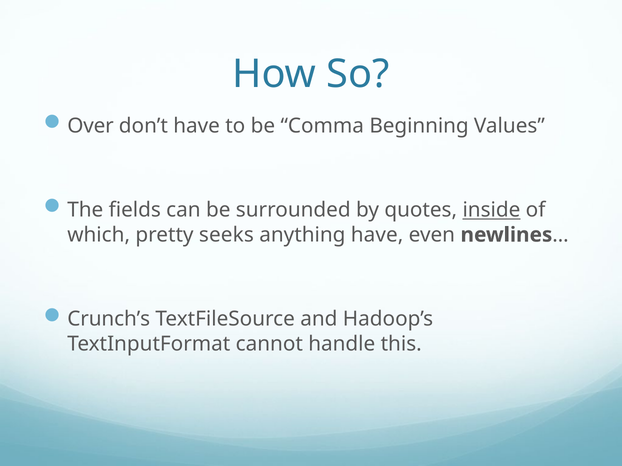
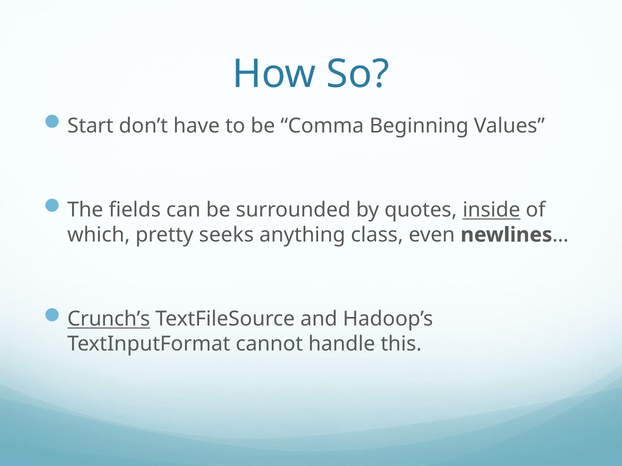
Over: Over -> Start (90, 126)
anything have: have -> class (377, 235)
Crunch’s underline: none -> present (109, 319)
